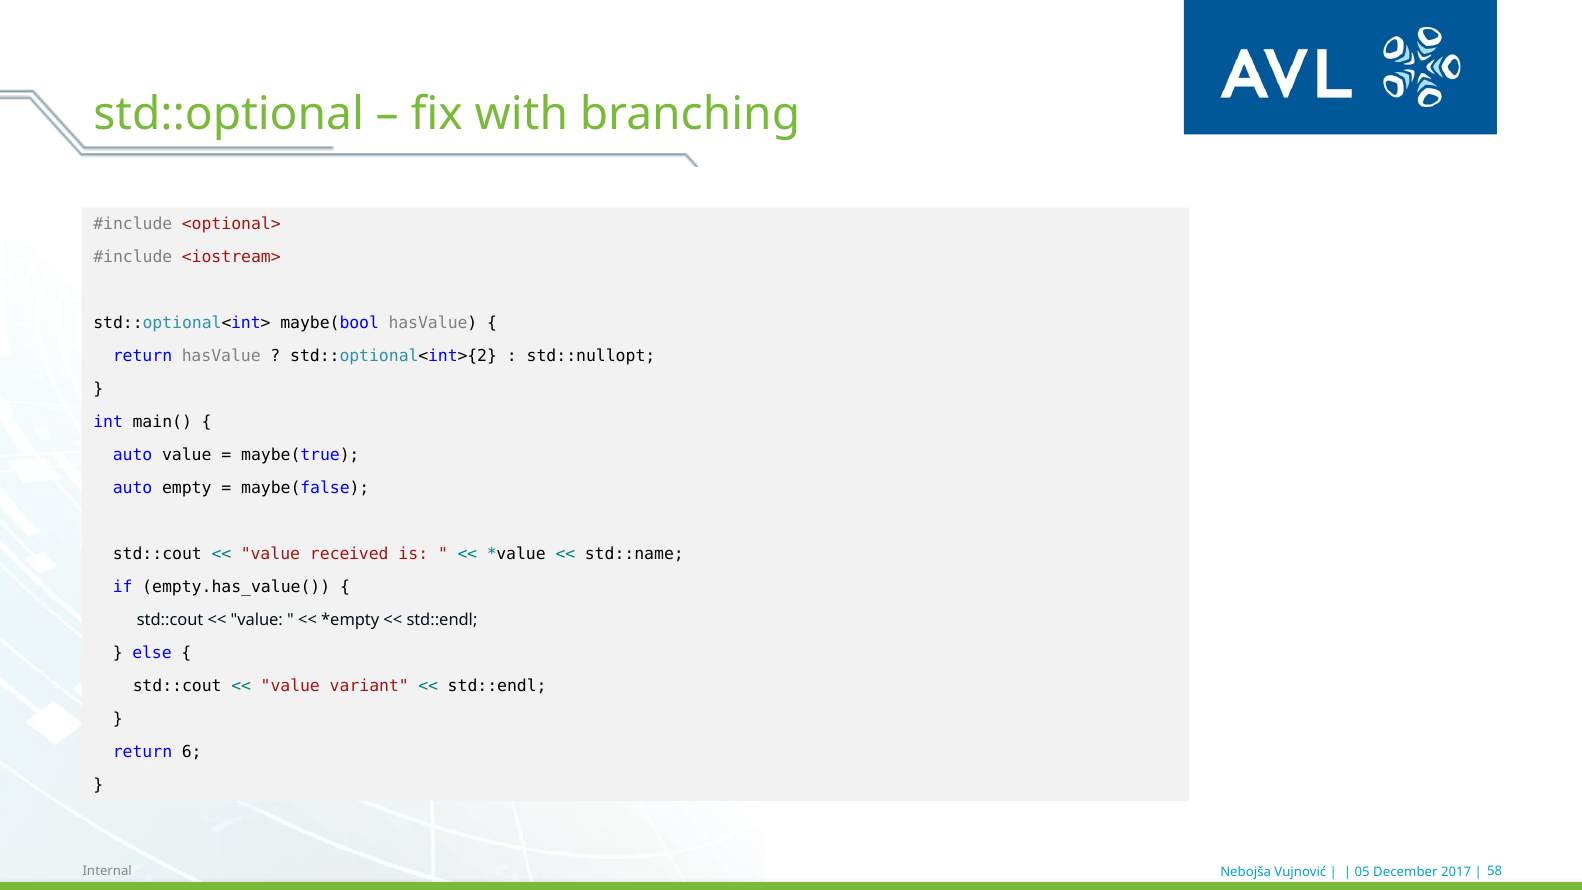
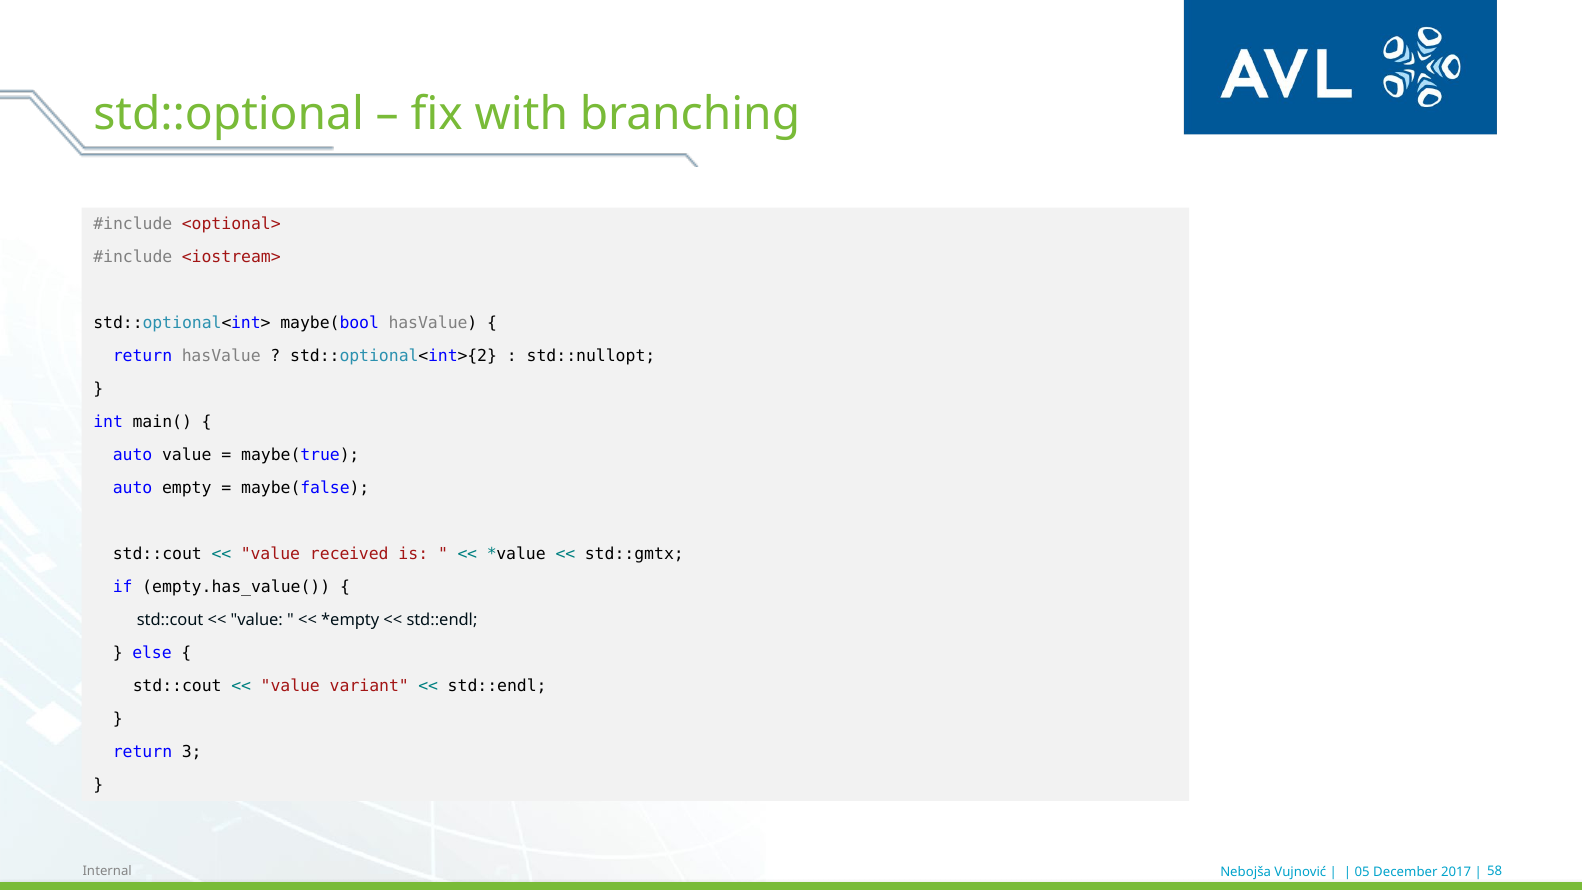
std::name: std::name -> std::gmtx (634, 554)
6: 6 -> 3 (192, 752)
